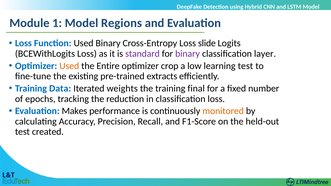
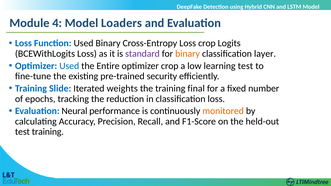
1: 1 -> 4 (57, 23)
Regions: Regions -> Loaders (121, 23)
Loss slide: slide -> crop (207, 43)
binary colour: purple -> orange (188, 54)
Used colour: orange -> blue (69, 66)
extracts: extracts -> security (162, 76)
Data: Data -> Slide (60, 89)
Makes: Makes -> Neural (74, 111)
test created: created -> training (48, 132)
